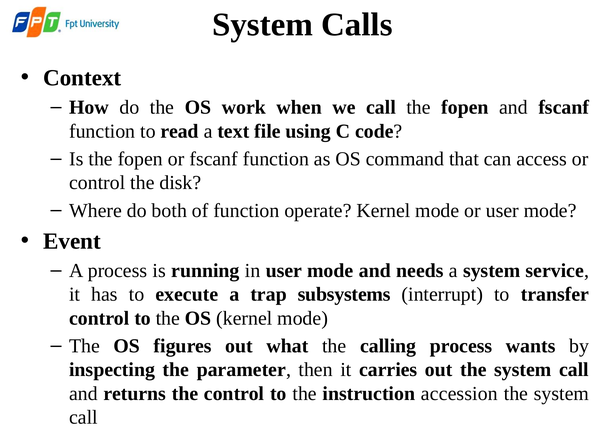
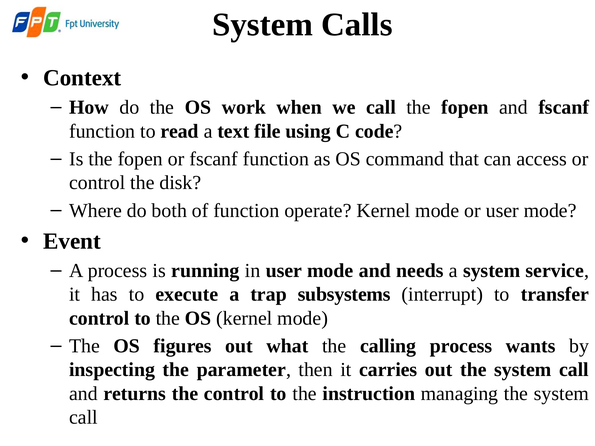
accession: accession -> managing (460, 394)
